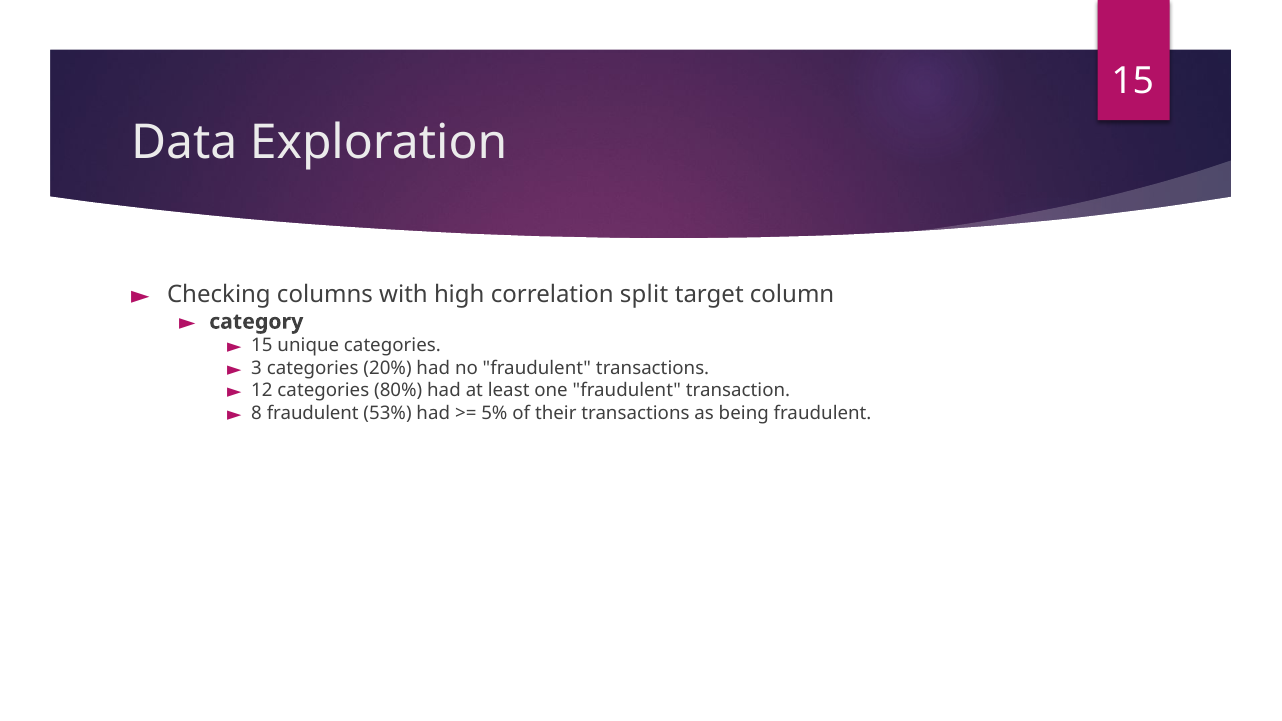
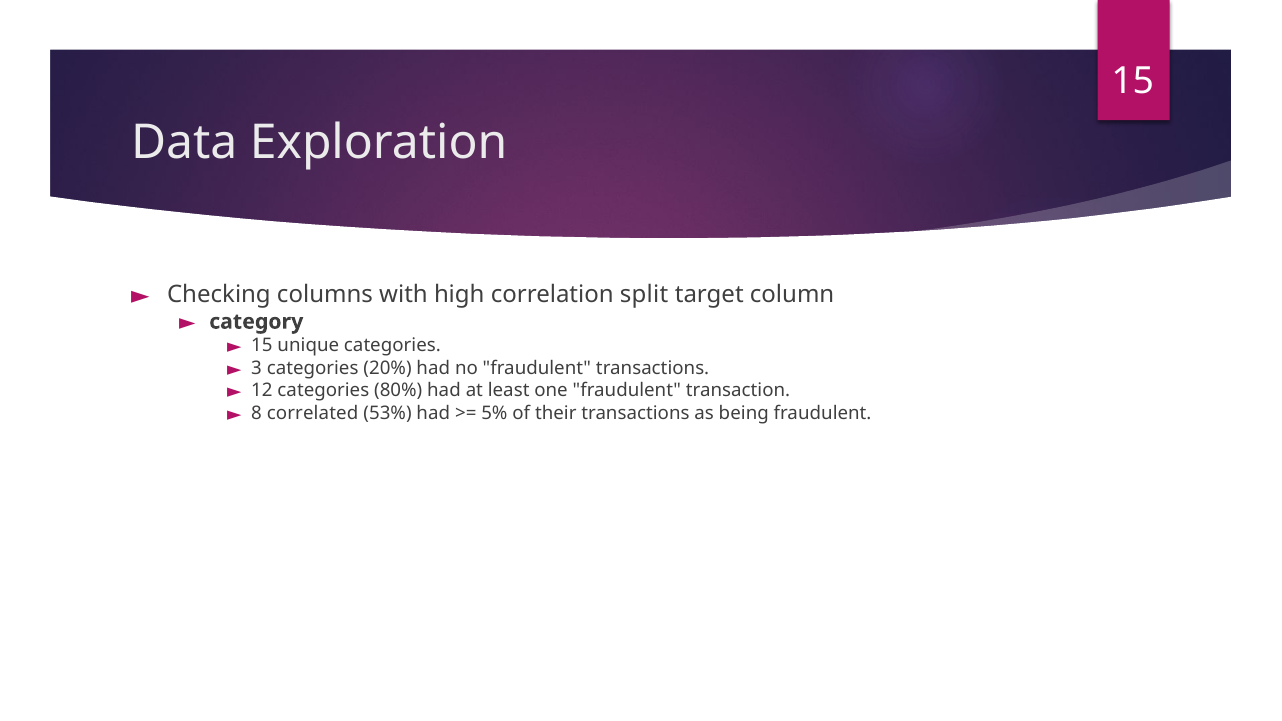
8 fraudulent: fraudulent -> correlated (313, 413)
